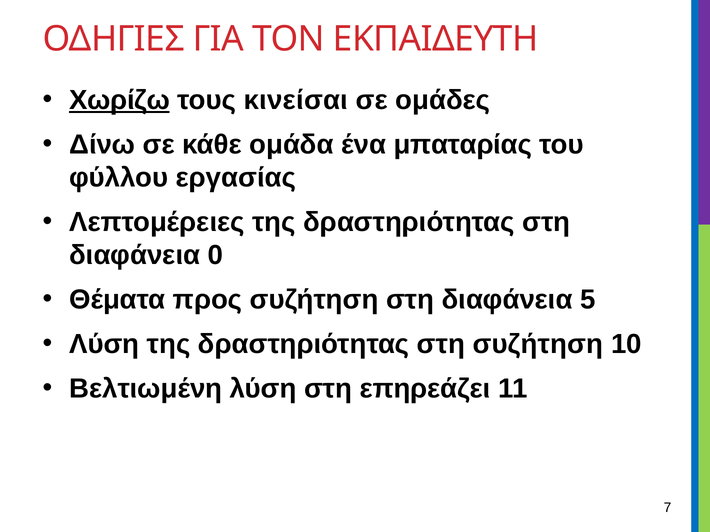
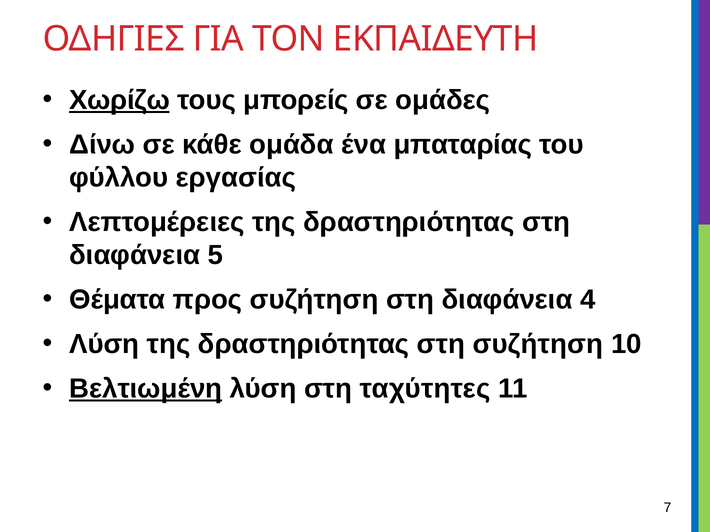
κινείσαι: κινείσαι -> μπορείς (296, 100)
0: 0 -> 5 (215, 255)
5: 5 -> 4 (588, 300)
Βελτιωμένη underline: none -> present (146, 389)
επηρεάζει: επηρεάζει -> ταχύτητες (425, 389)
